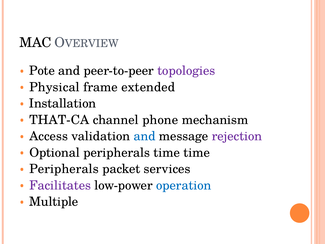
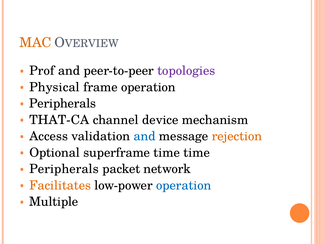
MAC colour: black -> orange (35, 43)
Pote: Pote -> Prof (42, 71)
frame extended: extended -> operation (148, 87)
Installation: Installation -> Peripherals (63, 103)
phone: phone -> device (160, 120)
rejection colour: purple -> orange (237, 136)
Optional peripherals: peripherals -> superframe (117, 152)
services: services -> network (167, 169)
Facilitates colour: purple -> orange (60, 185)
